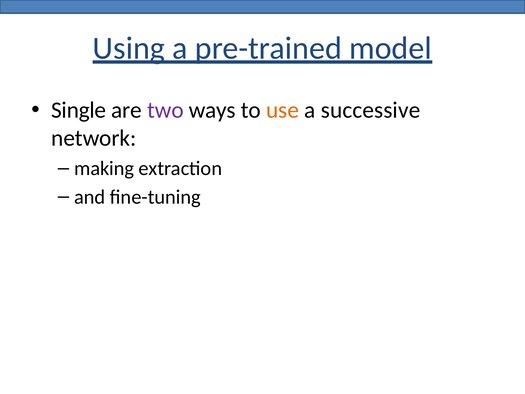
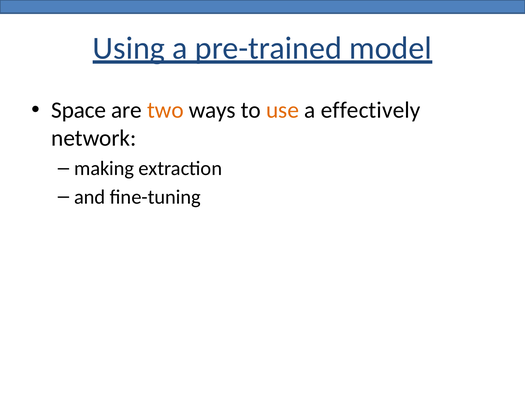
Single: Single -> Space (79, 110)
two colour: purple -> orange (165, 110)
successive: successive -> effectively (371, 110)
